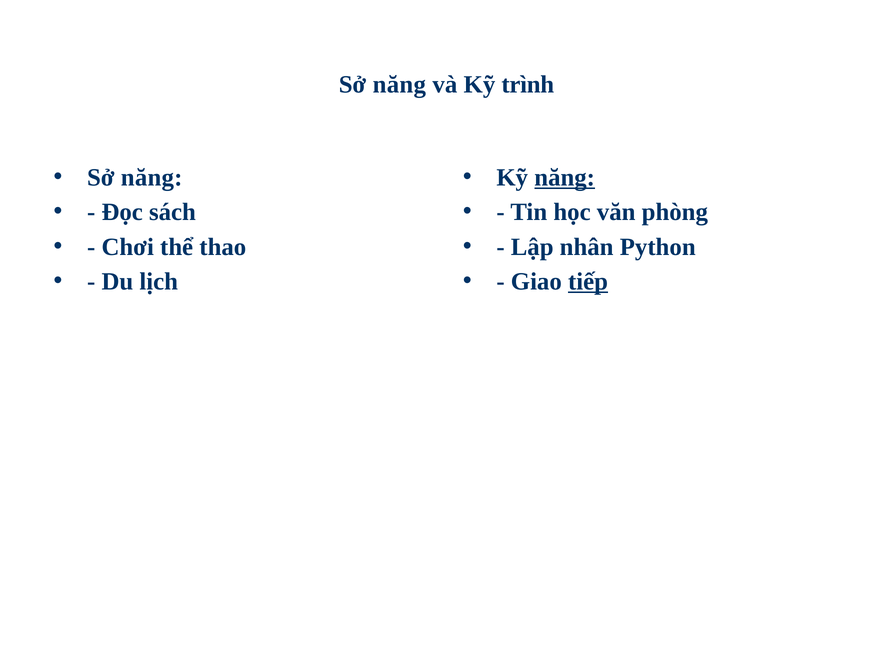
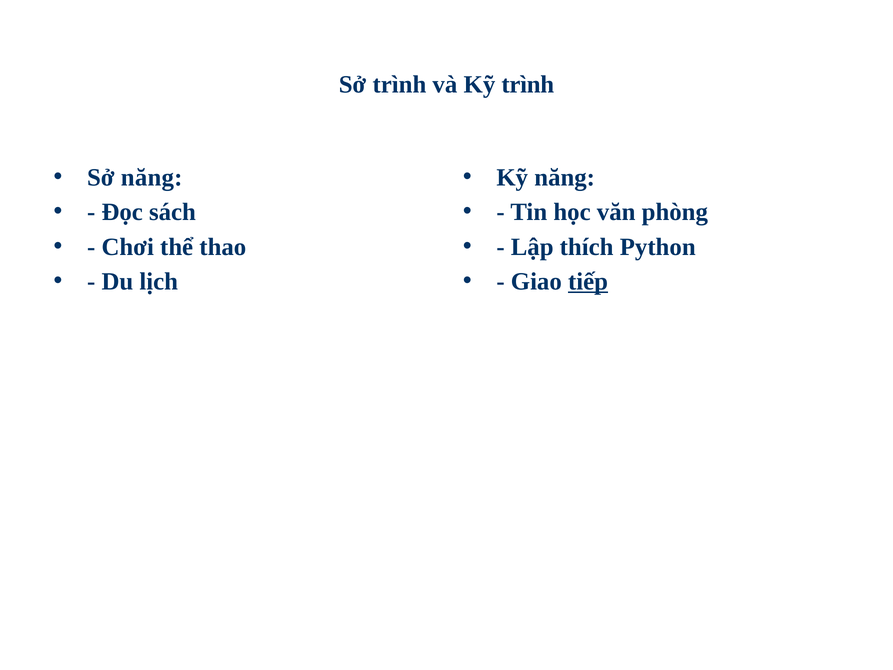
năng: năng -> trình (399, 84)
năng underline: present -> none (565, 177)
nhân: nhân -> thích (587, 247)
